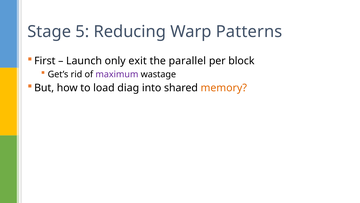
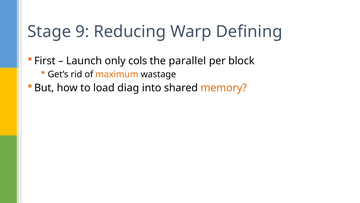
5: 5 -> 9 (82, 31)
Patterns: Patterns -> Defining (249, 31)
exit: exit -> cols (138, 61)
maximum colour: purple -> orange (117, 74)
